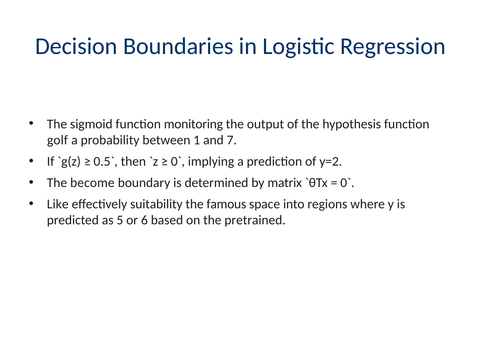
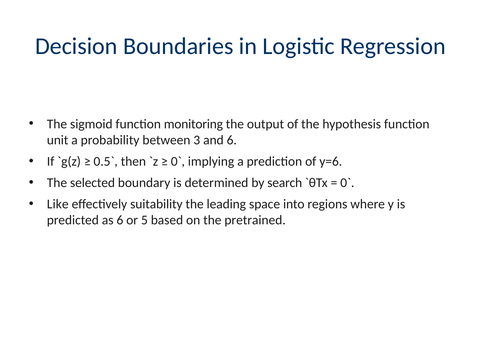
golf: golf -> unit (58, 140)
1: 1 -> 3 (197, 140)
and 7: 7 -> 6 (232, 140)
y=2: y=2 -> y=6 (331, 161)
become: become -> selected (93, 183)
matrix: matrix -> search (285, 183)
famous: famous -> leading (226, 204)
as 5: 5 -> 6 (120, 220)
6: 6 -> 5 (144, 220)
